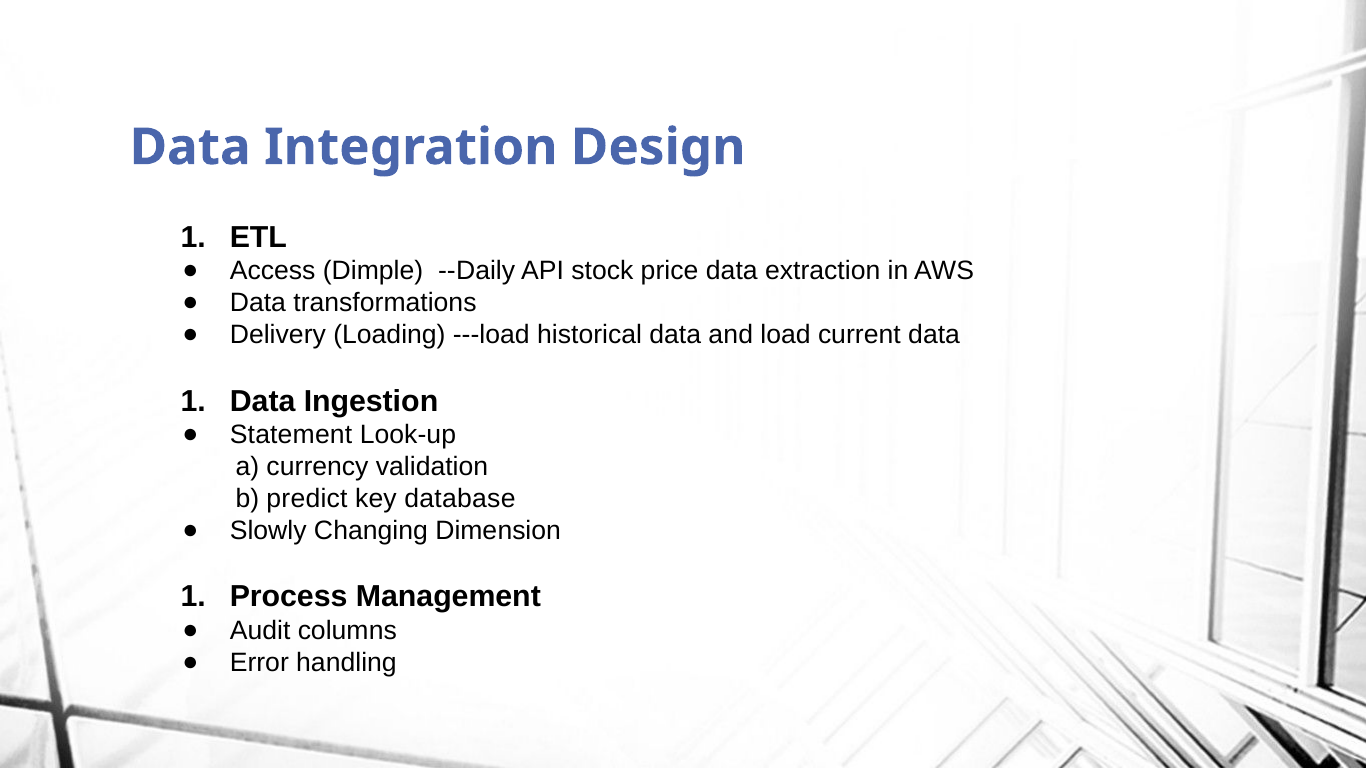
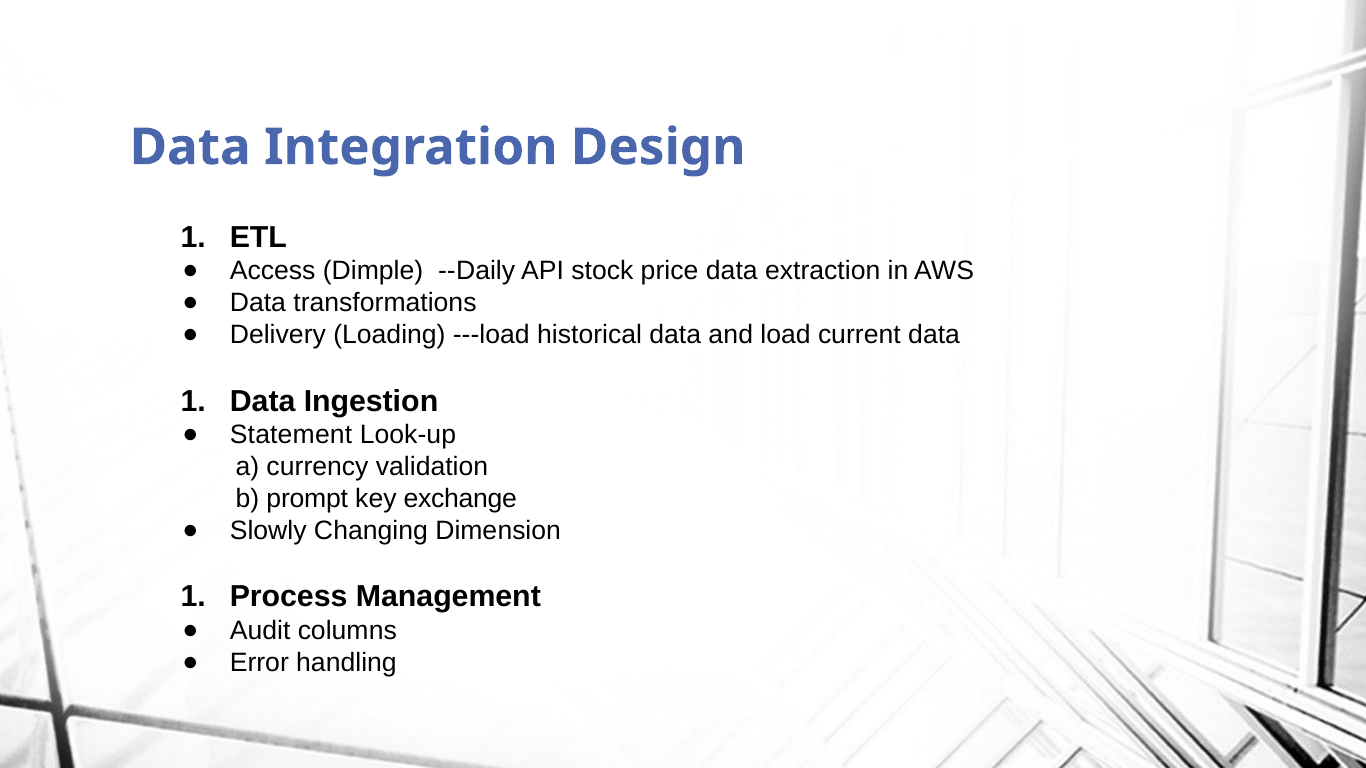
predict: predict -> prompt (307, 499)
database: database -> exchange (460, 499)
